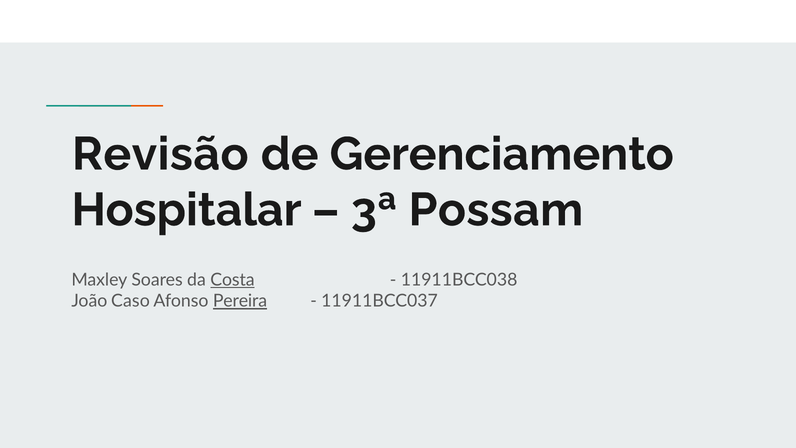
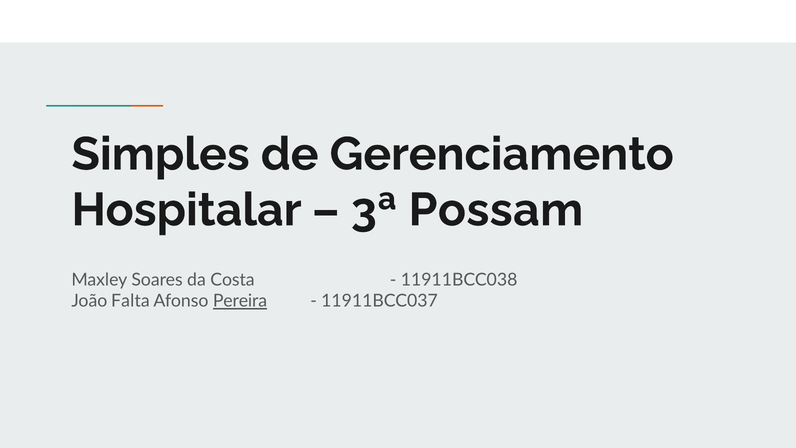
Revisão: Revisão -> Simples (161, 154)
Costa underline: present -> none (232, 280)
Caso: Caso -> Falta (130, 301)
